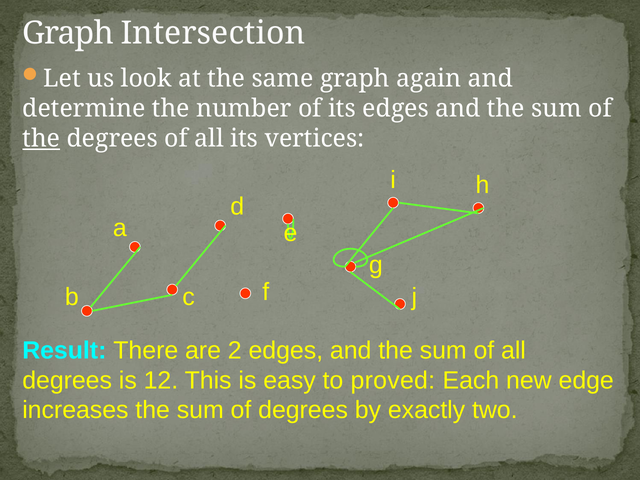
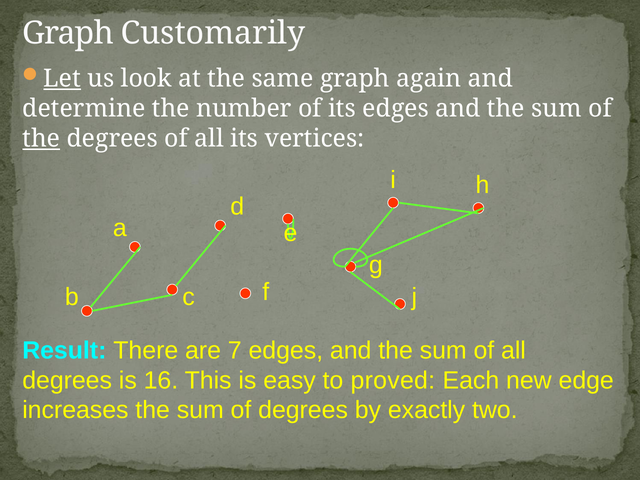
Intersection: Intersection -> Customarily (213, 33)
Let underline: none -> present (62, 79)
2: 2 -> 7 (235, 350)
12: 12 -> 16 (161, 380)
